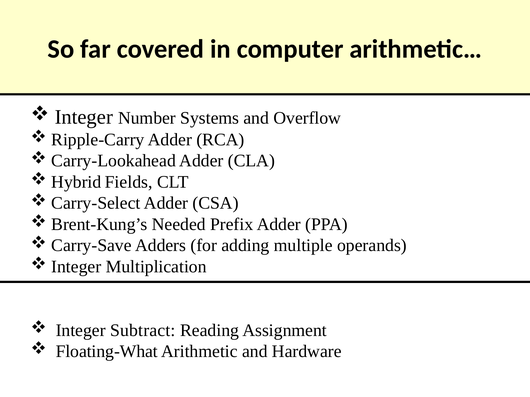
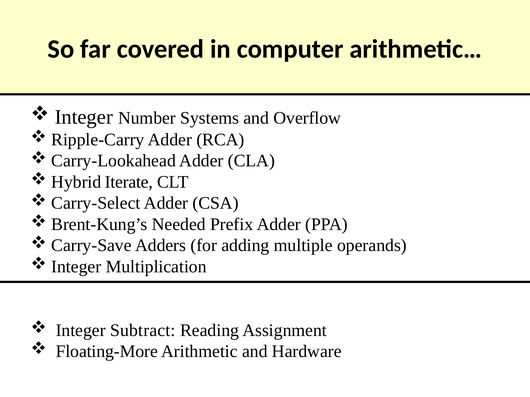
Fields: Fields -> Iterate (129, 182)
Floating-What: Floating-What -> Floating-More (107, 352)
